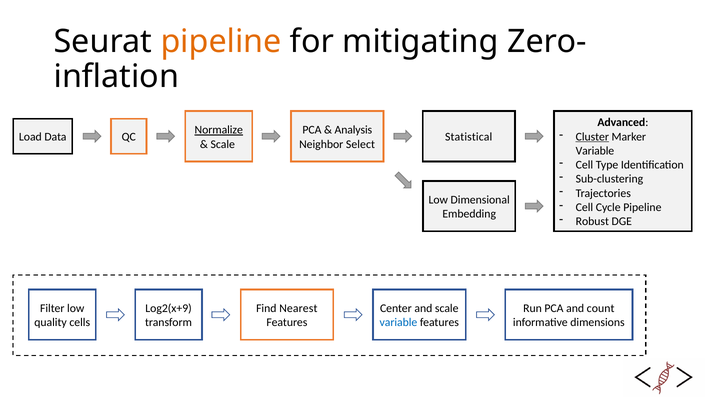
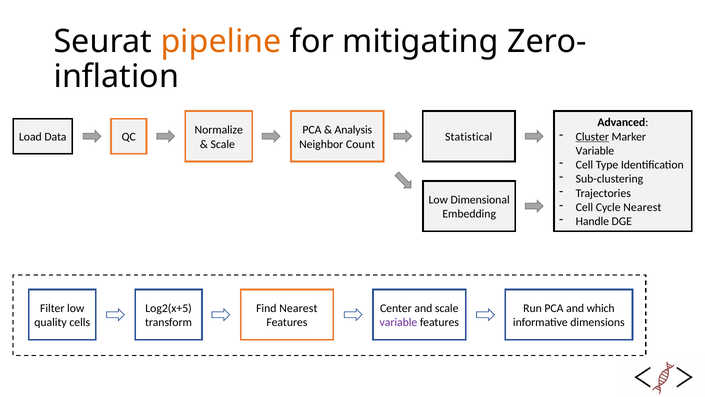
Normalize underline: present -> none (219, 130)
Select: Select -> Count (360, 144)
Cycle Pipeline: Pipeline -> Nearest (642, 207)
Robust: Robust -> Handle (592, 221)
Log2(x+9: Log2(x+9 -> Log2(x+5 (169, 308)
count: count -> which (601, 308)
variable colour: blue -> purple (398, 322)
